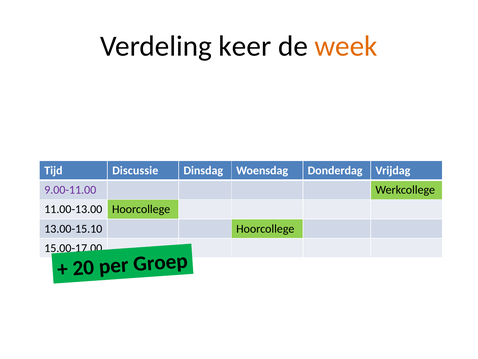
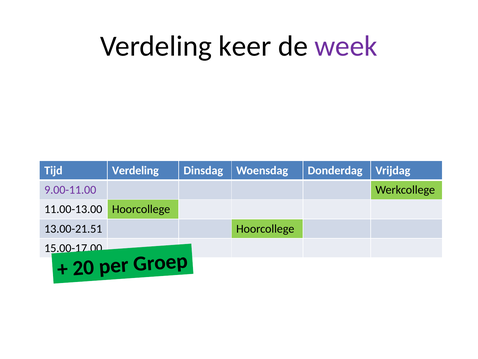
week colour: orange -> purple (346, 46)
Tijd Discussie: Discussie -> Verdeling (135, 170)
13.00-15.10: 13.00-15.10 -> 13.00-21.51 (73, 228)
